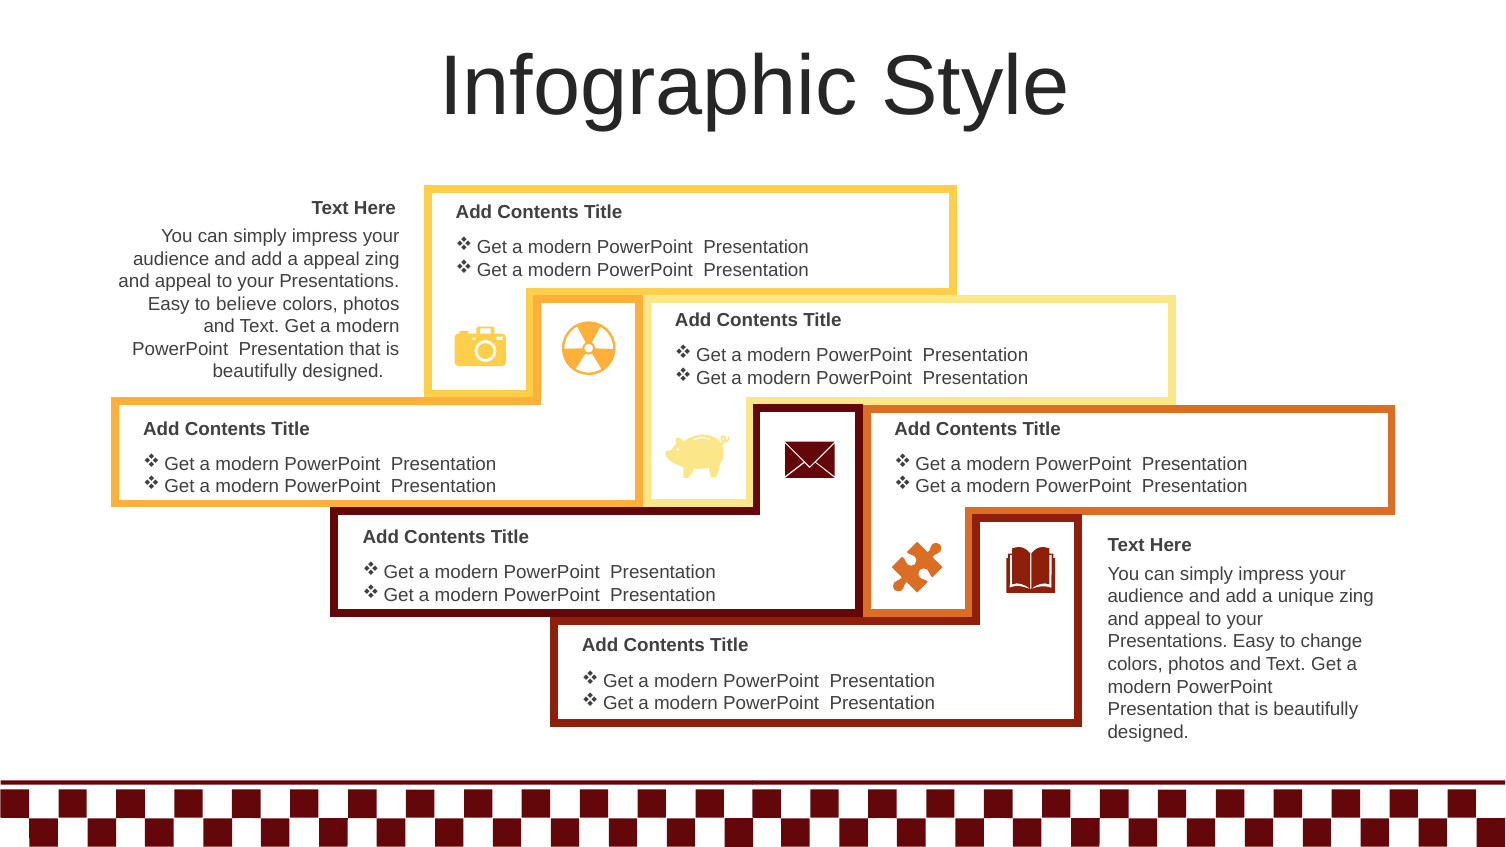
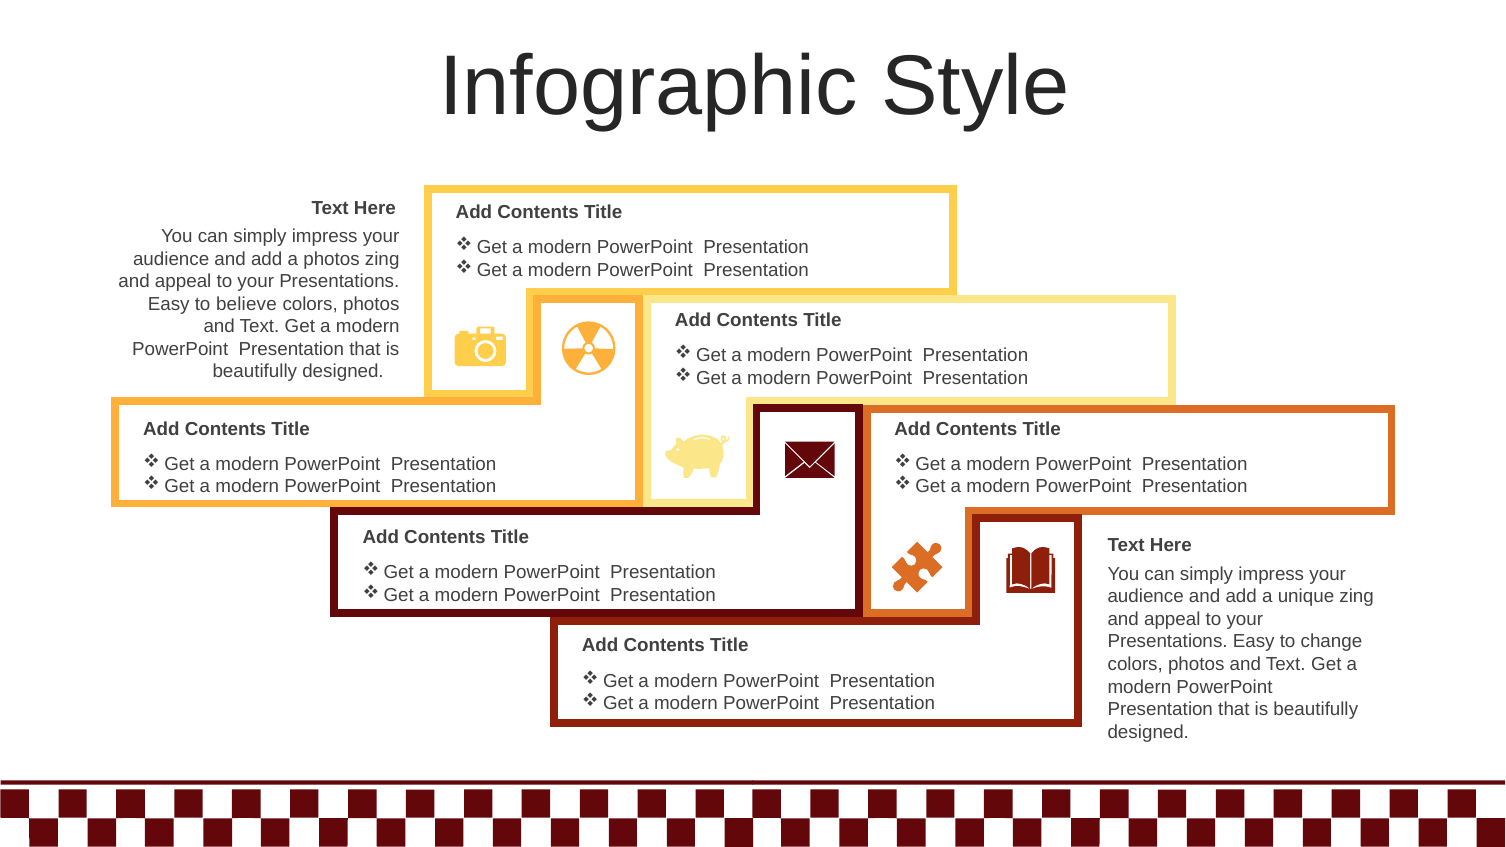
a appeal: appeal -> photos (332, 259)
